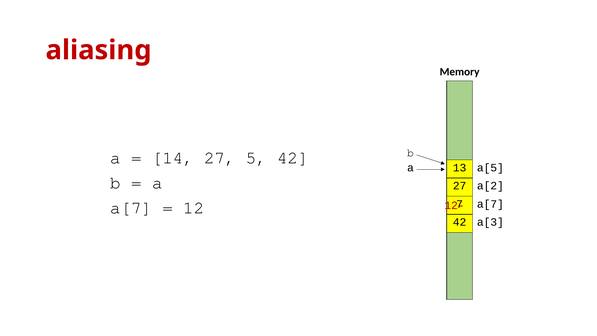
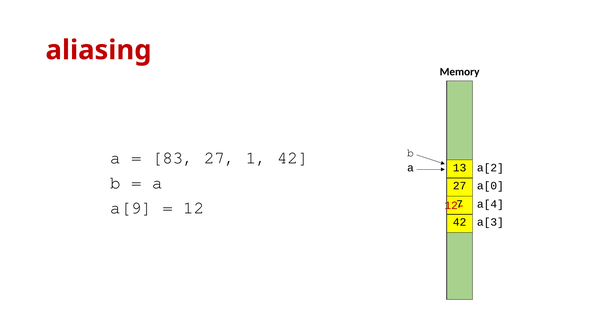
14: 14 -> 83 (173, 158)
5: 5 -> 1 (256, 158)
a[5: a[5 -> a[2 (490, 168)
a[2: a[2 -> a[0 (490, 186)
a[7: a[7 -> a[4 (490, 204)
a[7: a[7 -> a[9 (131, 208)
